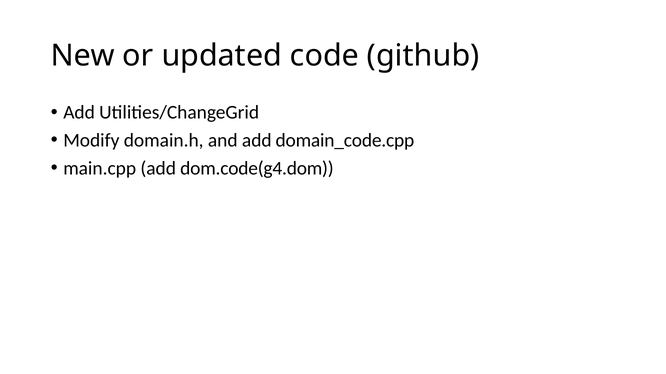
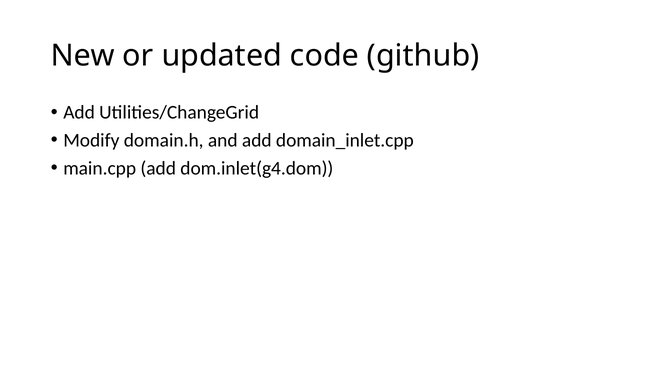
domain_code.cpp: domain_code.cpp -> domain_inlet.cpp (345, 141)
dom.code(g4.dom: dom.code(g4.dom -> dom.inlet(g4.dom (257, 168)
